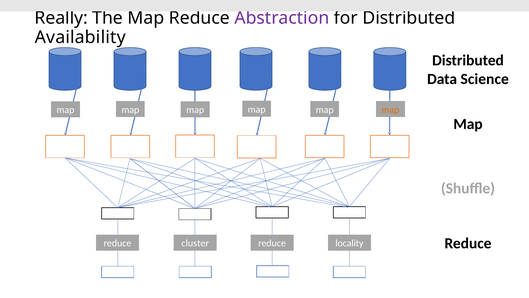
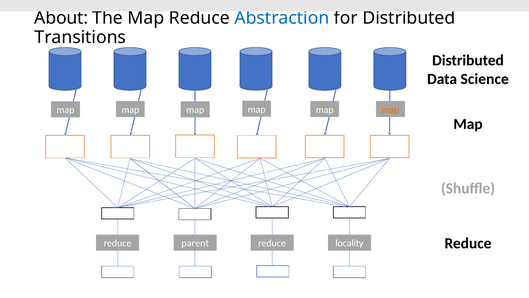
Really: Really -> About (61, 18)
Abstraction colour: purple -> blue (282, 18)
Availability: Availability -> Transitions (80, 37)
cluster: cluster -> parent (195, 243)
